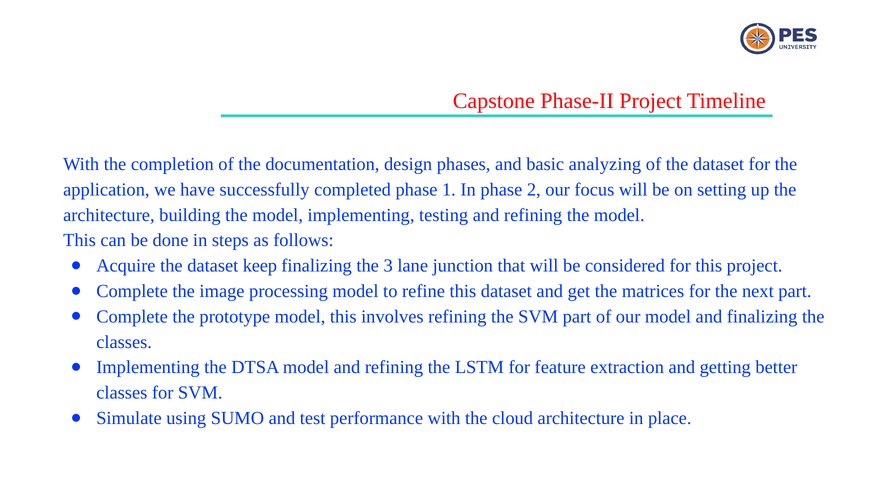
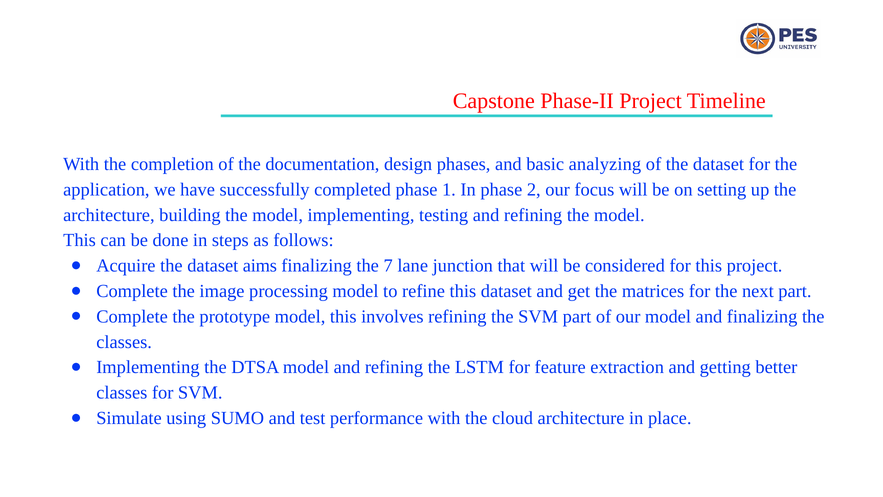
keep: keep -> aims (260, 266)
3: 3 -> 7 (388, 266)
